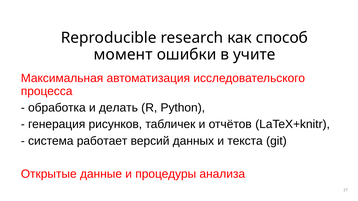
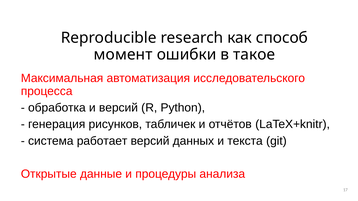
учите: учите -> такое (254, 55)
и делать: делать -> версий (118, 108)
